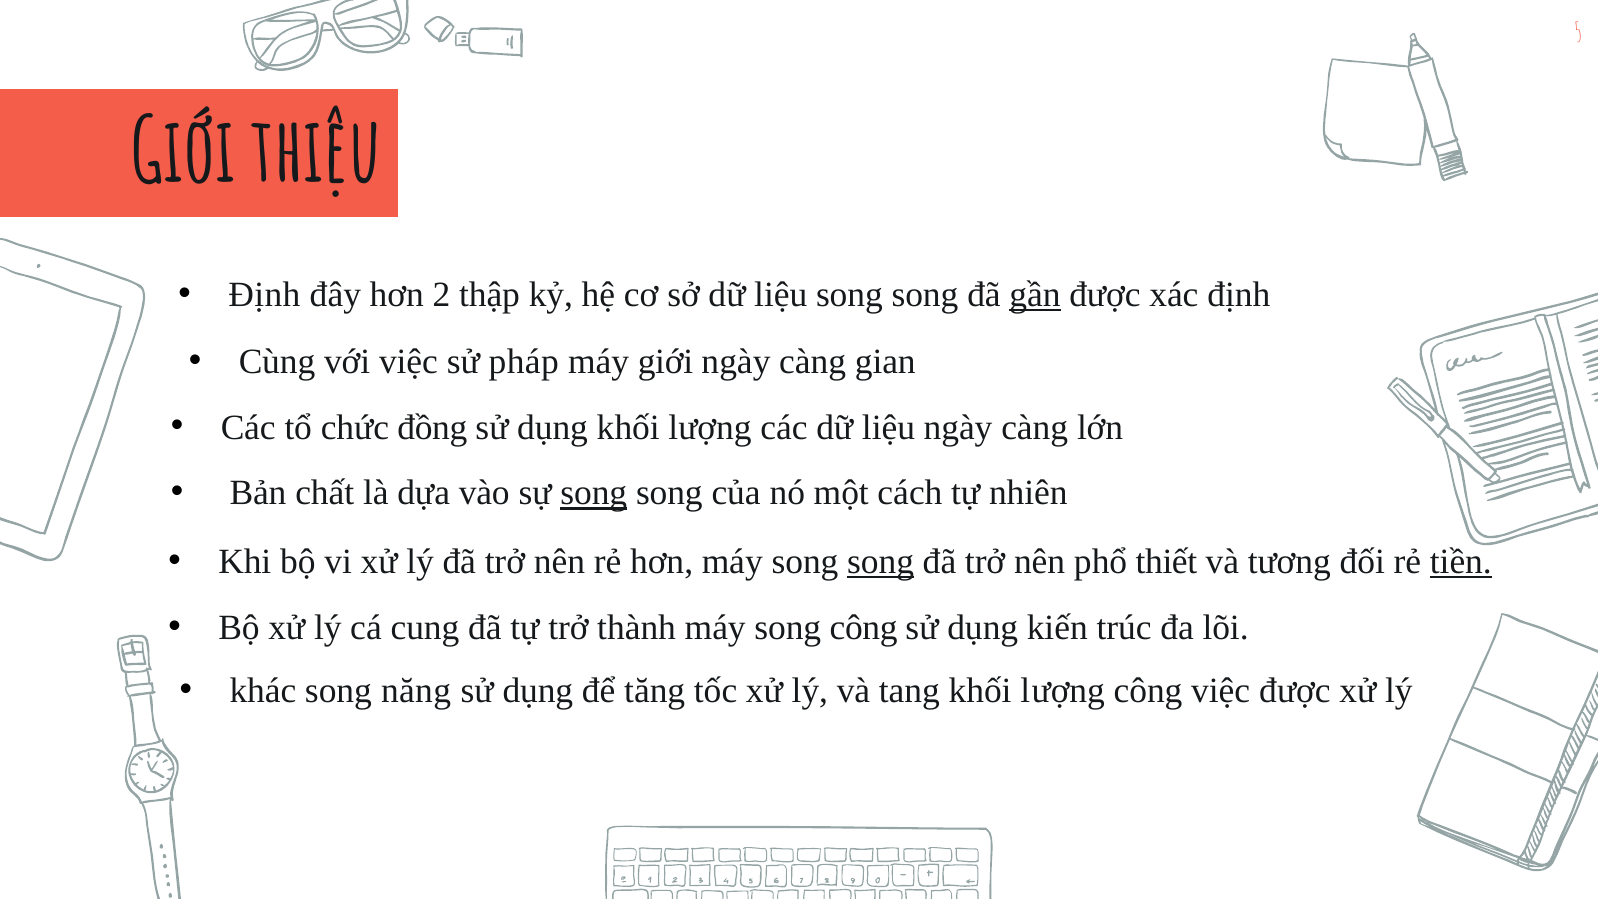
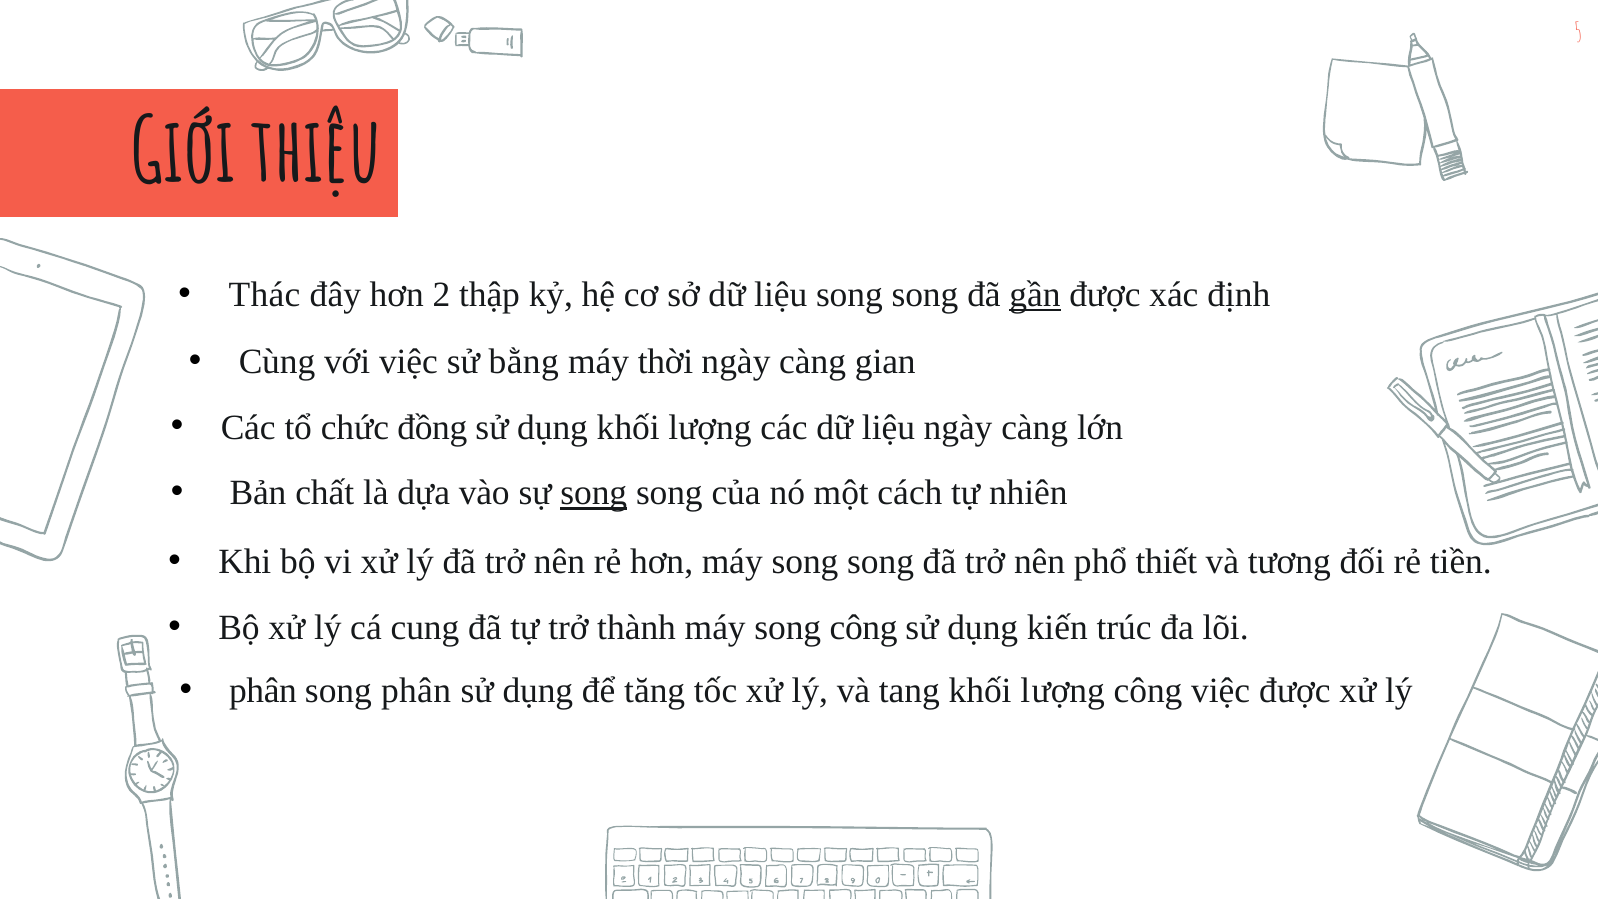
Định: Định -> Thác (264, 295)
pháp: pháp -> bằng (524, 361)
máy giới: giới -> thời (665, 361)
song underline: present -> none (881, 562)
tiền underline: present -> none (1461, 562)
khác: khác -> phân (263, 691)
song năng: năng -> phân (416, 691)
